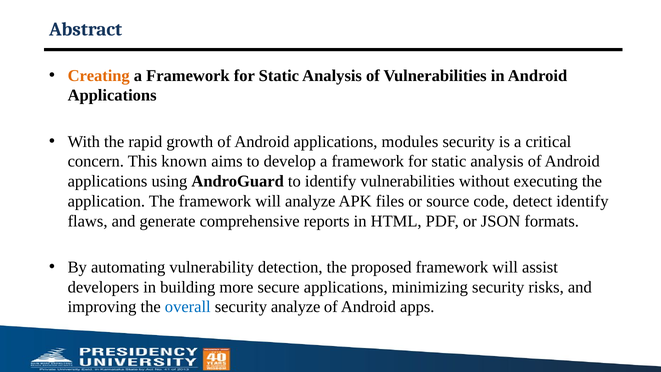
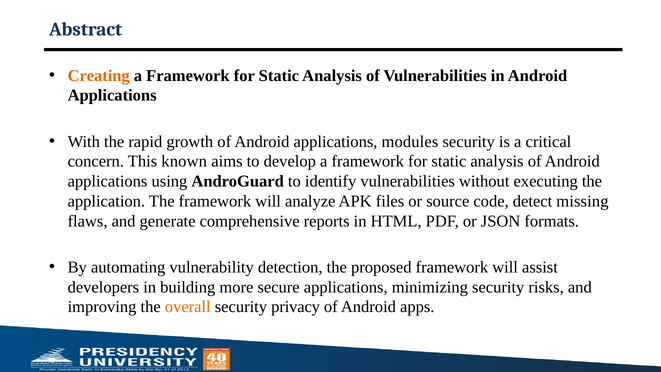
detect identify: identify -> missing (582, 201)
overall colour: blue -> orange (188, 307)
security analyze: analyze -> privacy (296, 307)
